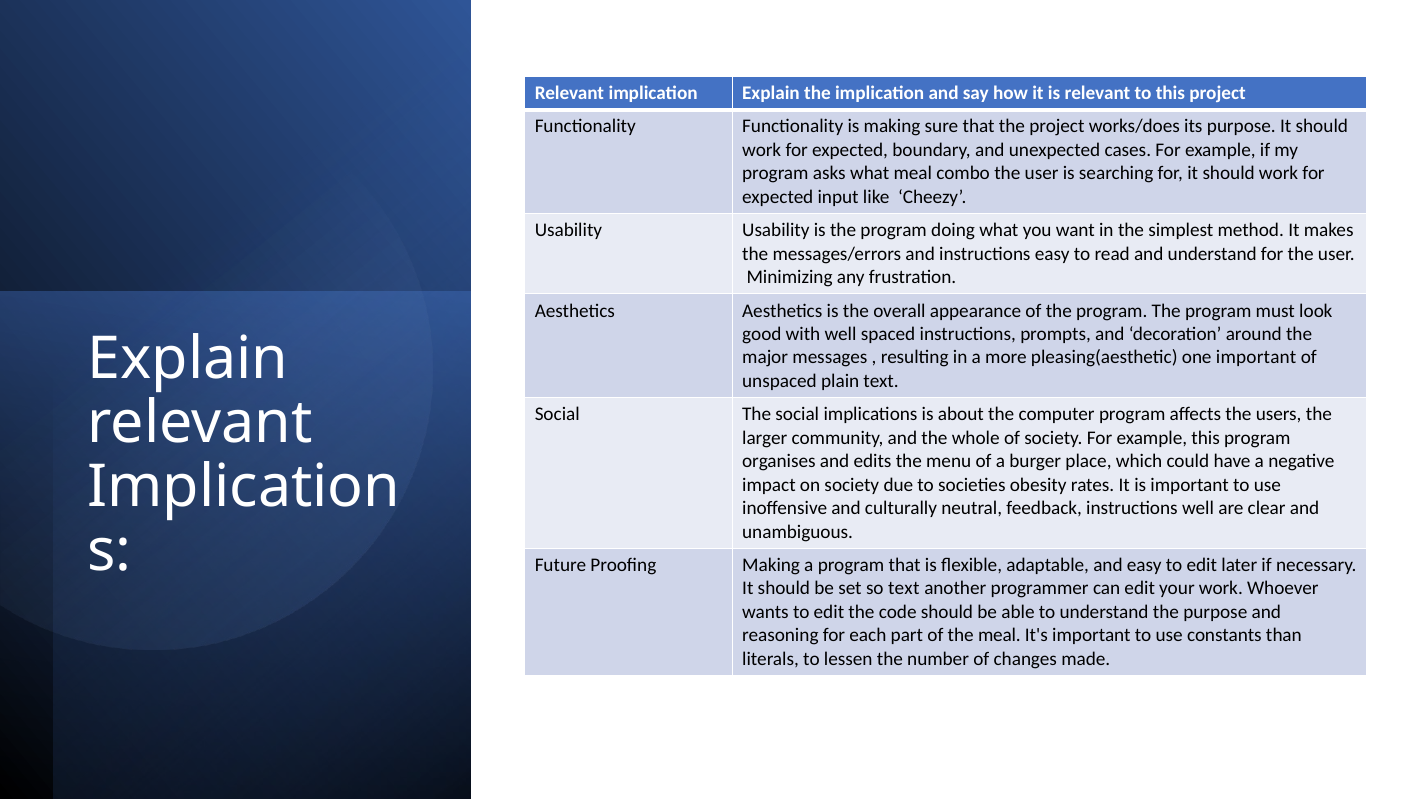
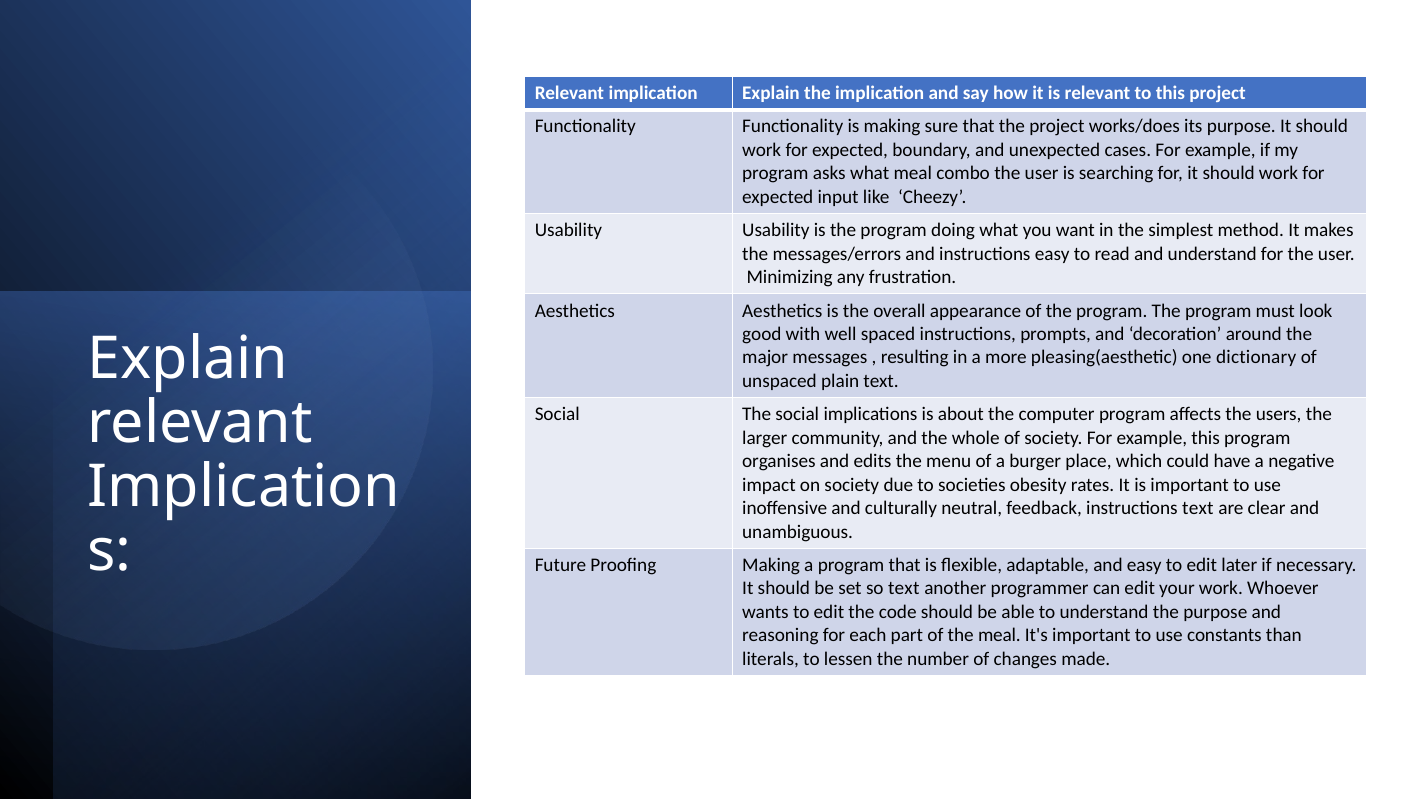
one important: important -> dictionary (1256, 358)
instructions well: well -> text (1198, 508)
